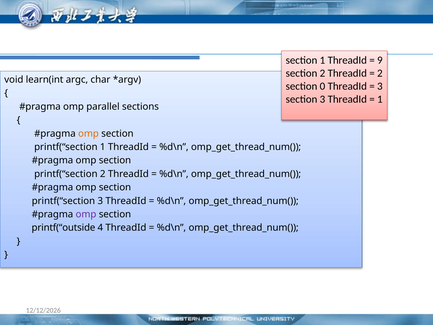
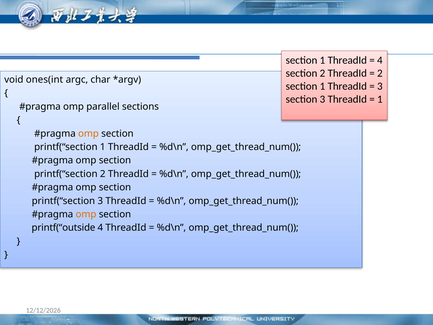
9: 9 -> 4 (380, 60)
learn(int: learn(int -> ones(int (44, 80)
0: 0 -> 1 (322, 86)
omp colour: purple -> orange (86, 214)
